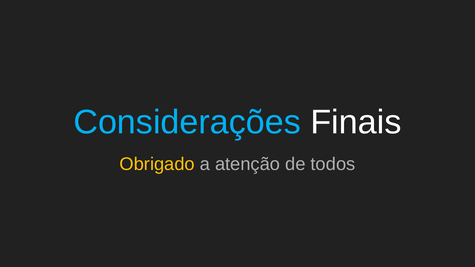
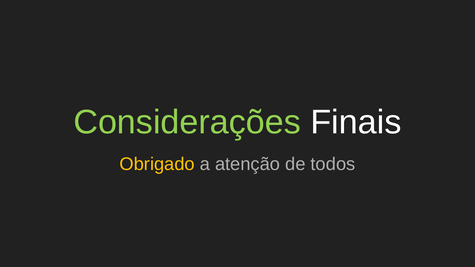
Considerações colour: light blue -> light green (187, 122)
